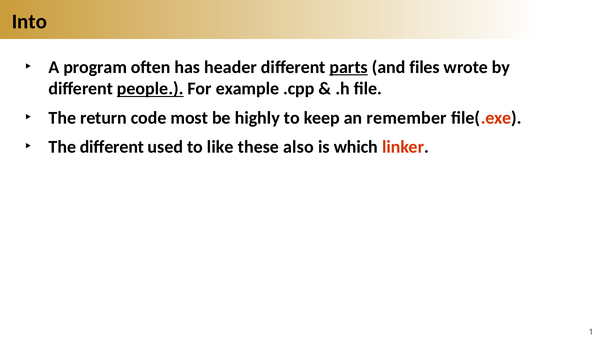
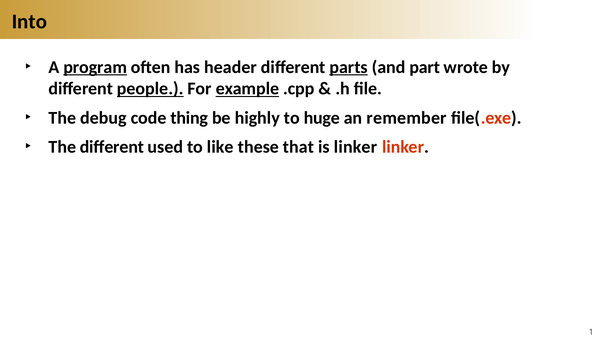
program underline: none -> present (95, 67)
files: files -> part (425, 67)
example underline: none -> present (247, 89)
return: return -> debug (103, 118)
most: most -> thing (189, 118)
keep: keep -> huge (322, 118)
also: also -> that (299, 147)
is which: which -> linker (356, 147)
